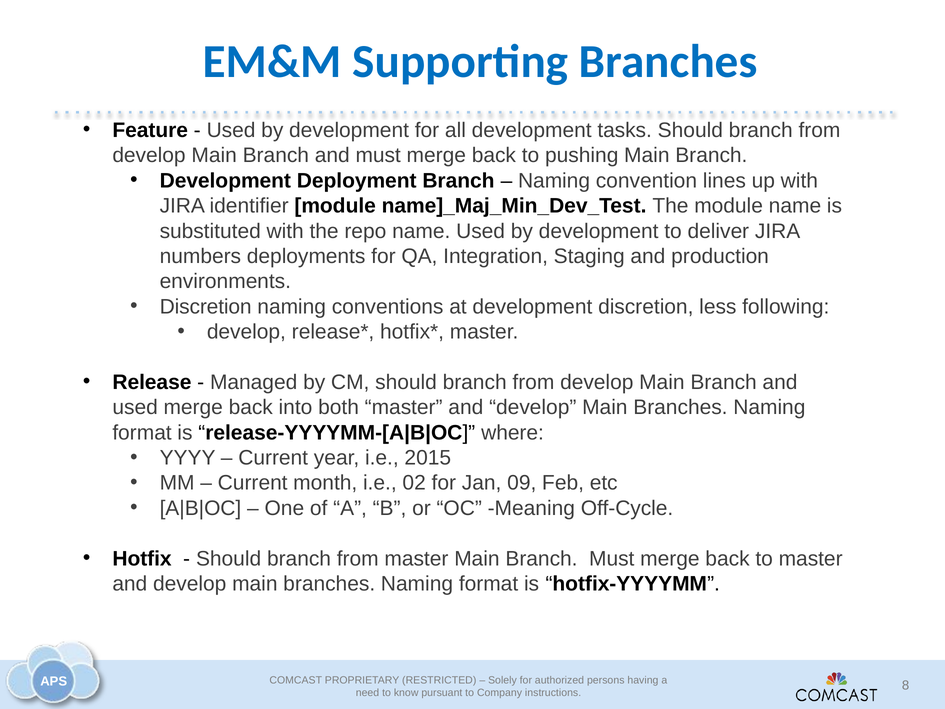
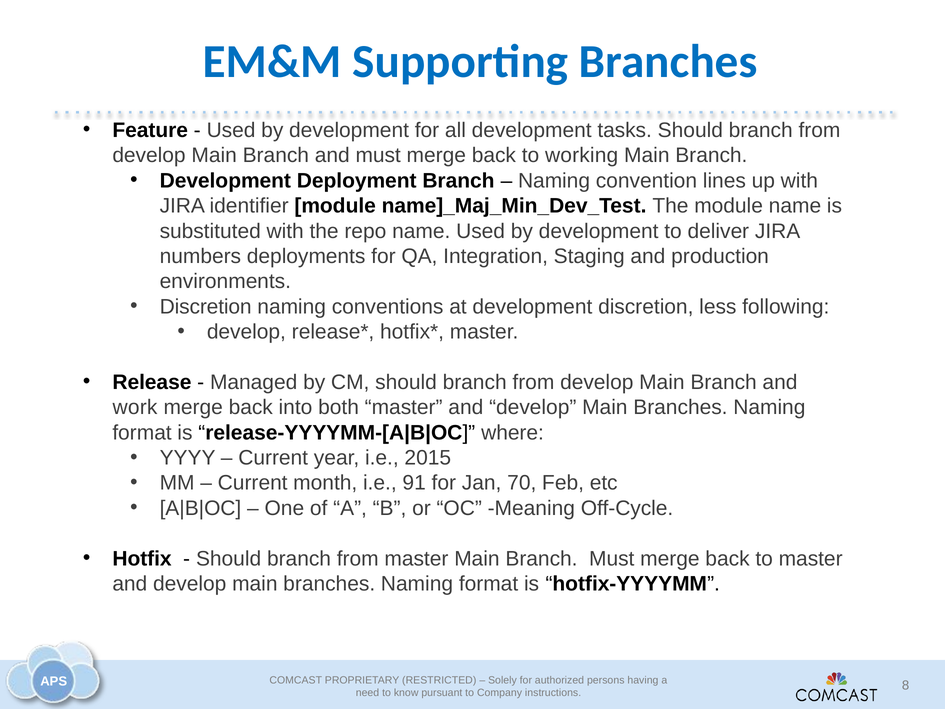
pushing: pushing -> working (582, 155)
used: used -> work (135, 407)
02: 02 -> 91 (414, 483)
09: 09 -> 70 (522, 483)
